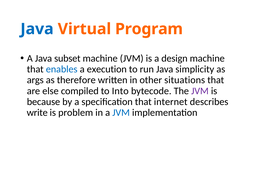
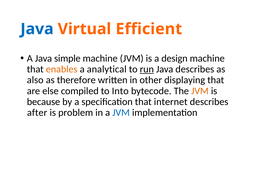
Program: Program -> Efficient (149, 29)
subset: subset -> simple (67, 58)
enables colour: blue -> orange (62, 69)
execution: execution -> analytical (107, 69)
run underline: none -> present (147, 69)
Java simplicity: simplicity -> describes (195, 69)
args: args -> also (35, 80)
situations: situations -> displaying (185, 80)
JVM colour: purple -> orange (200, 91)
write: write -> after (37, 113)
